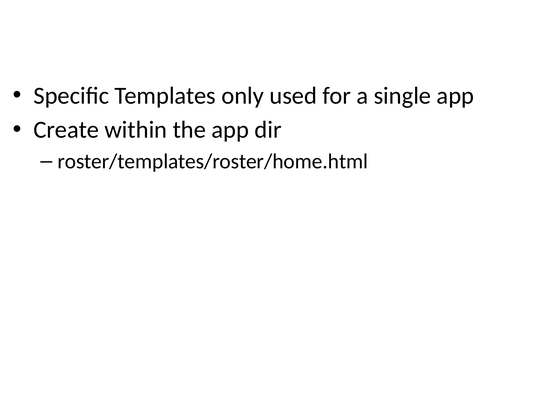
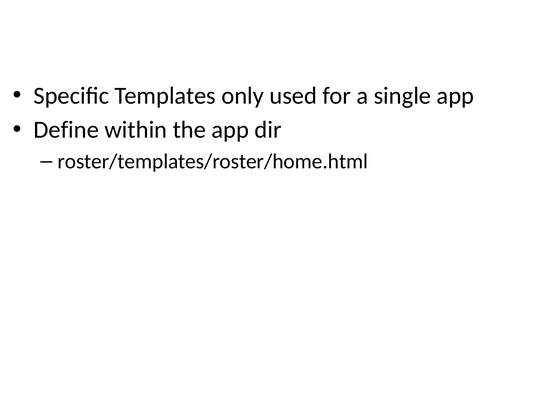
Create: Create -> Define (66, 130)
